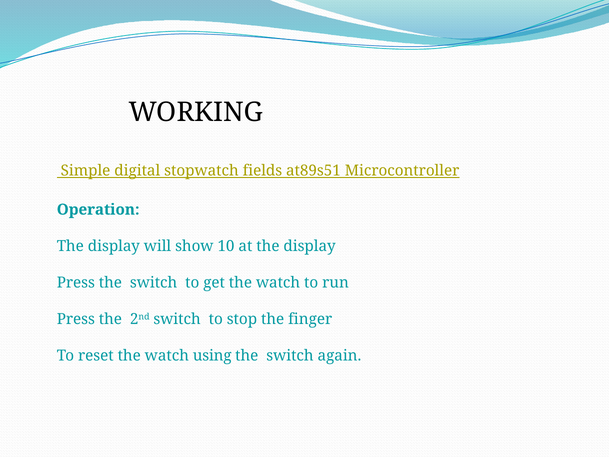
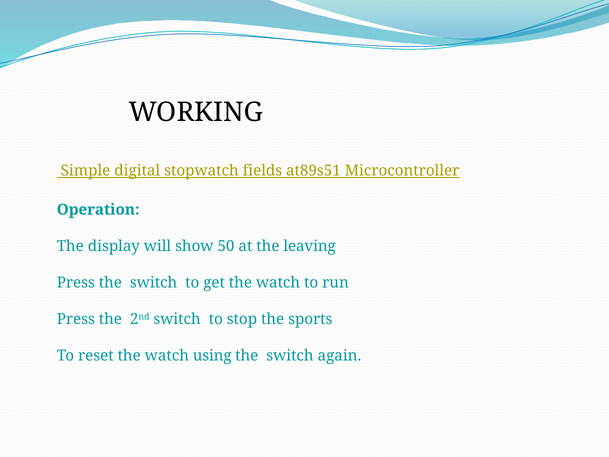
10: 10 -> 50 (226, 246)
at the display: display -> leaving (310, 246)
finger: finger -> sports (310, 319)
